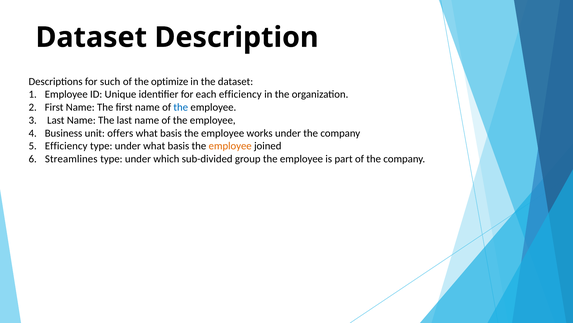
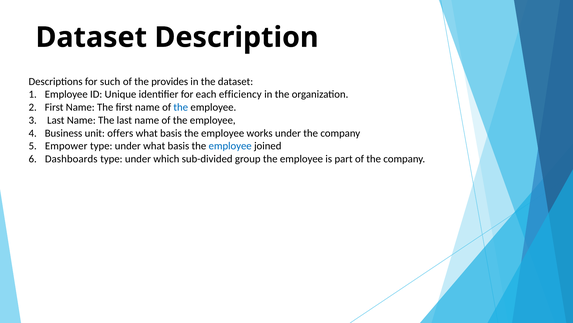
optimize: optimize -> provides (170, 81)
Efficiency: Efficiency -> Empower (66, 146)
employee colour: orange -> blue (230, 146)
Streamlines: Streamlines -> Dashboards (71, 159)
